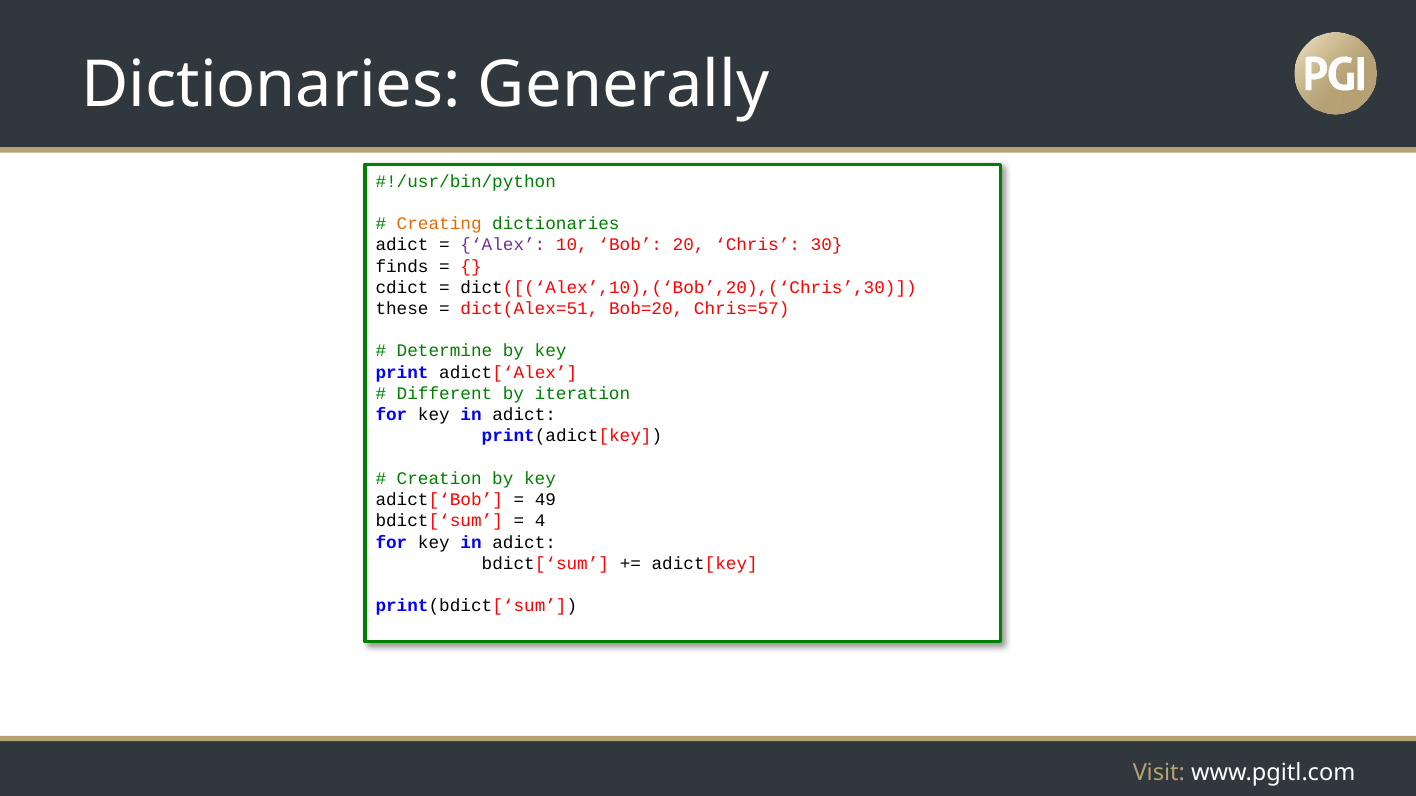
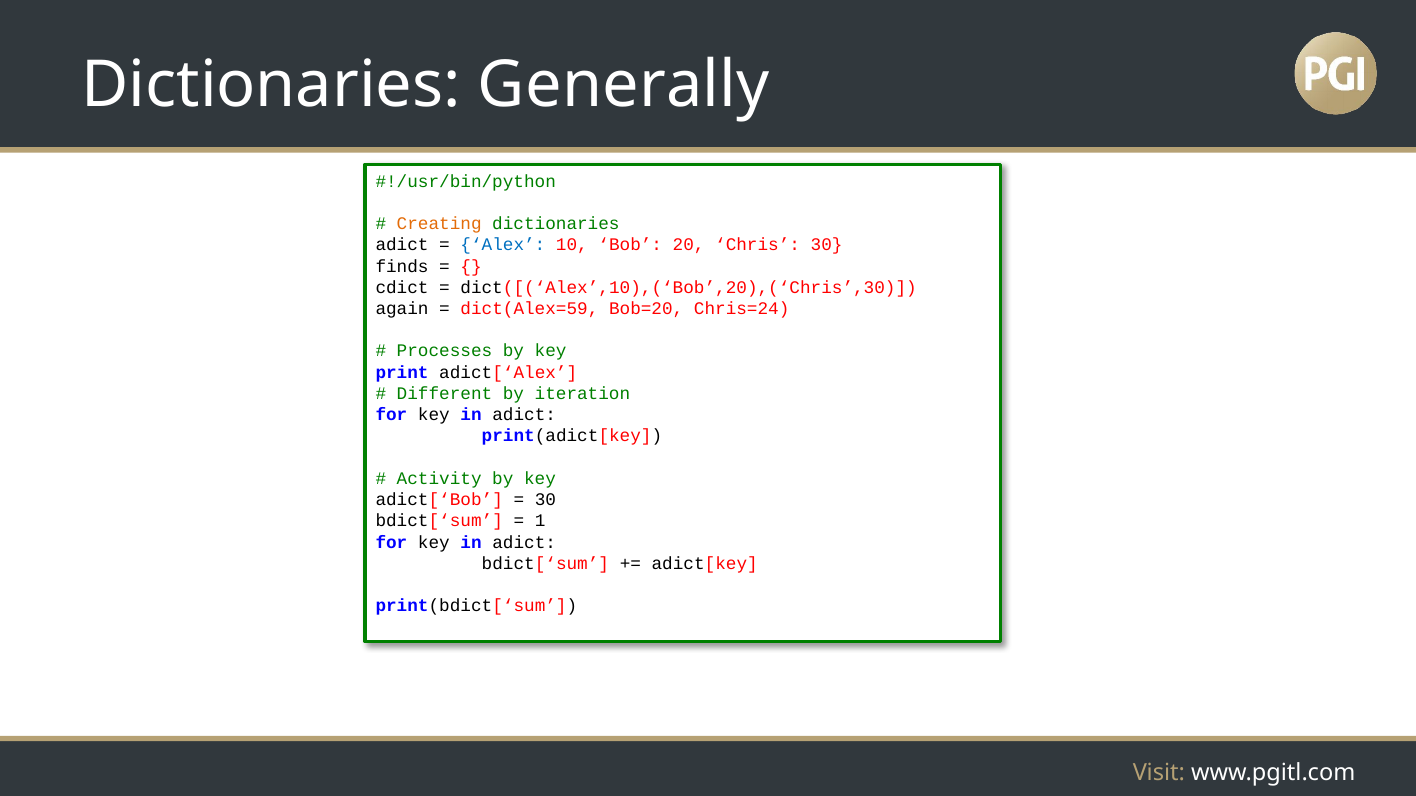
Alex colour: purple -> blue (503, 245)
these: these -> again (402, 309)
dict(Alex=51: dict(Alex=51 -> dict(Alex=59 (529, 309)
Chris=57: Chris=57 -> Chris=24 (742, 309)
Determine: Determine -> Processes (444, 351)
Creation: Creation -> Activity (439, 479)
49: 49 -> 30 (545, 500)
4: 4 -> 1 (540, 521)
